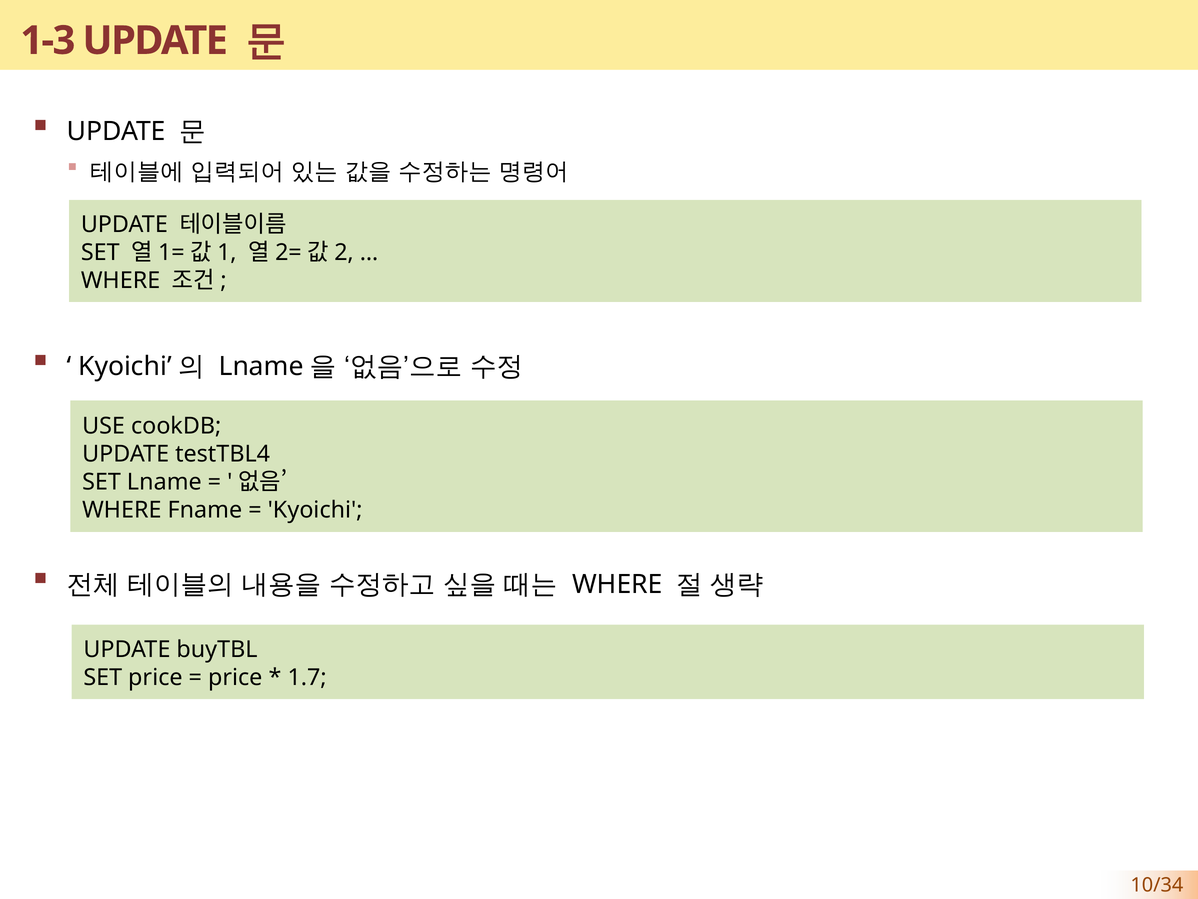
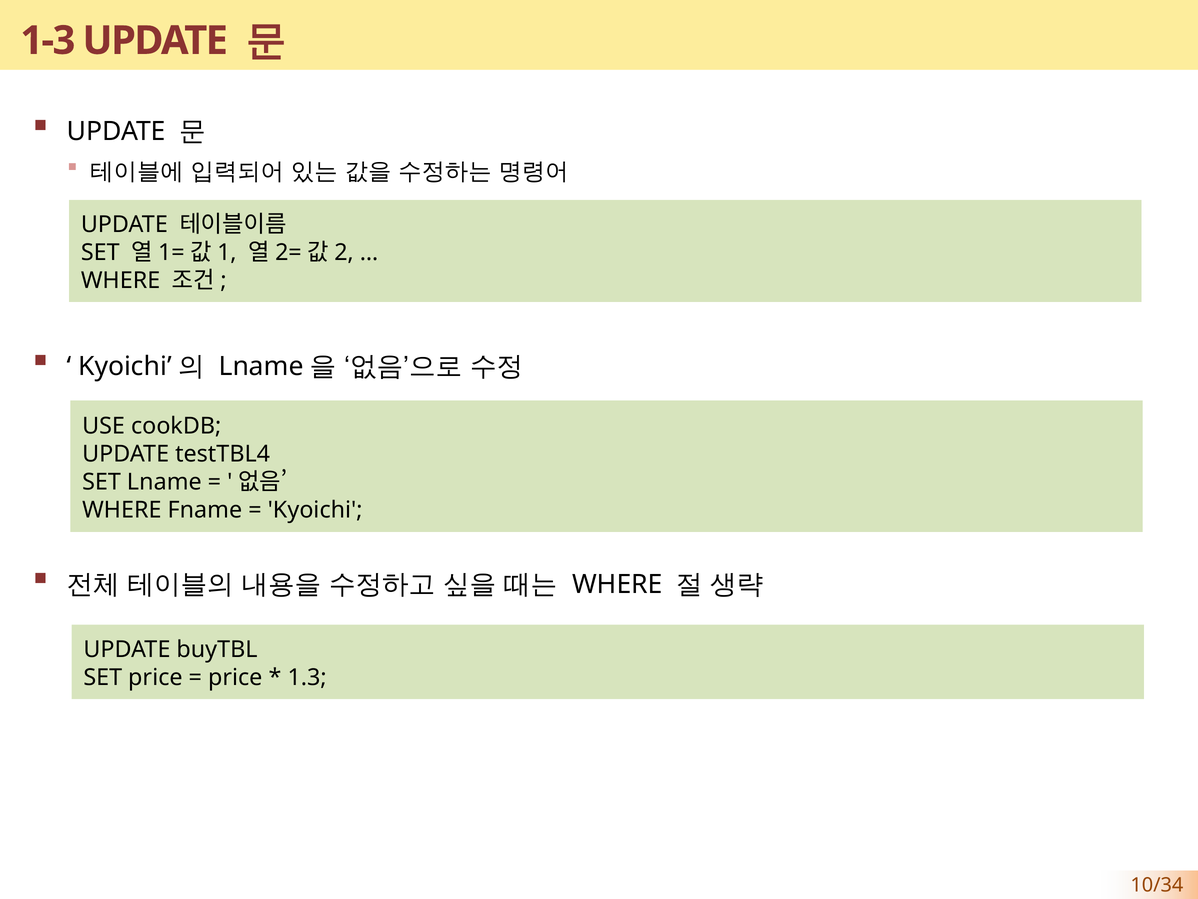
1.7: 1.7 -> 1.3 (307, 677)
